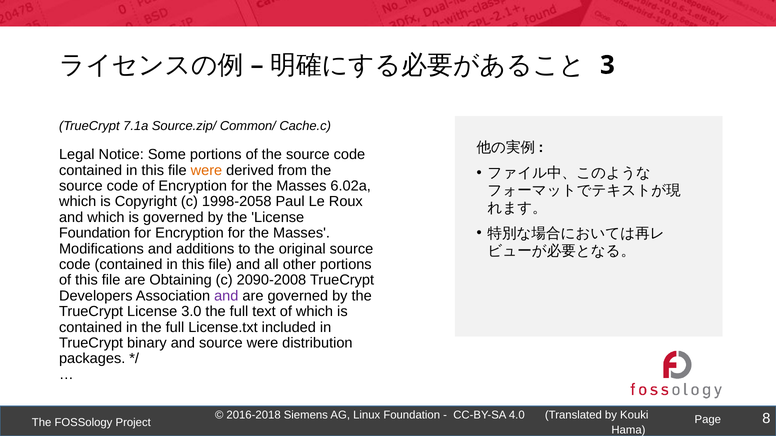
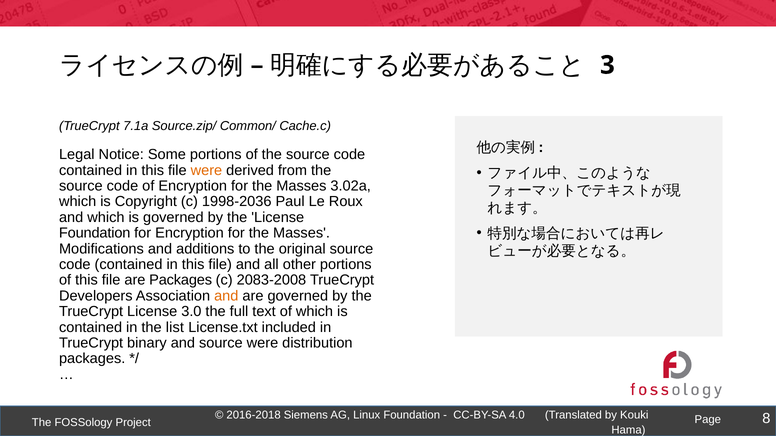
6.02a: 6.02a -> 3.02a (351, 186)
1998-2058: 1998-2058 -> 1998-2036 (237, 202)
are Obtaining: Obtaining -> Packages (181, 280)
2090-2008: 2090-2008 -> 2083-2008 (271, 280)
and colour: purple -> orange (226, 296)
in the full: full -> list (175, 328)
